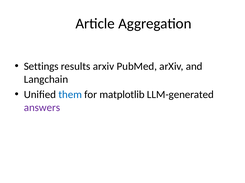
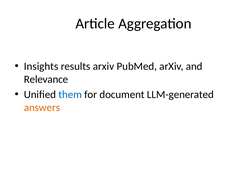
Settings: Settings -> Insights (41, 67)
Langchain: Langchain -> Relevance (46, 80)
matplotlib: matplotlib -> document (122, 95)
answers colour: purple -> orange (42, 108)
